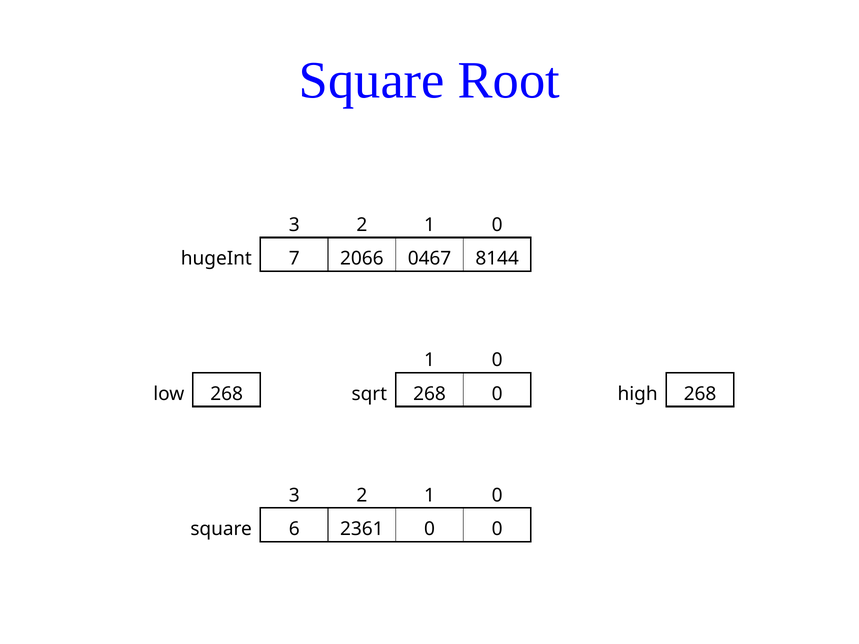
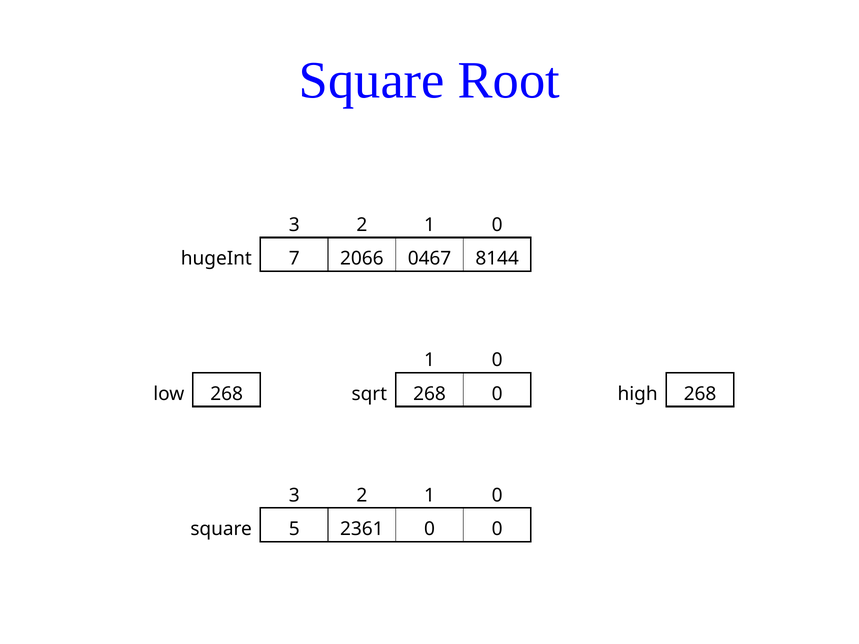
6: 6 -> 5 (294, 529)
